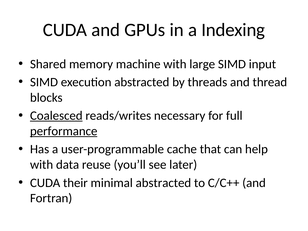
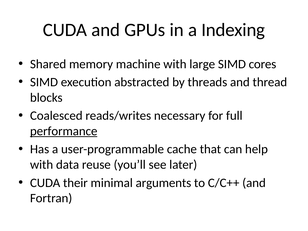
input: input -> cores (262, 64)
Coalesced underline: present -> none (56, 116)
minimal abstracted: abstracted -> arguments (163, 183)
